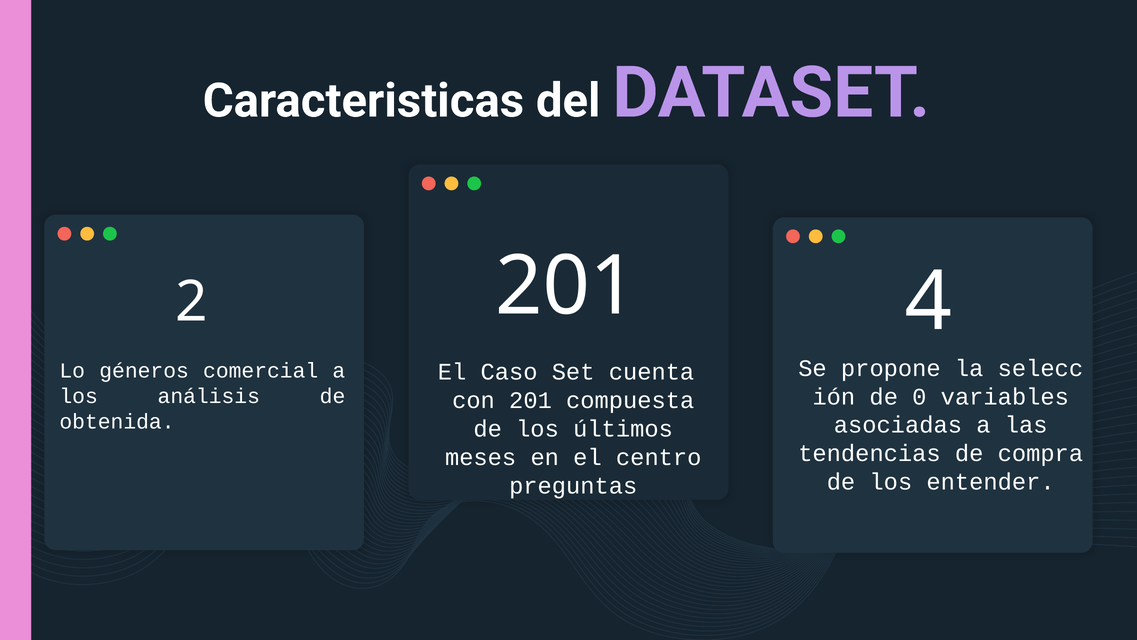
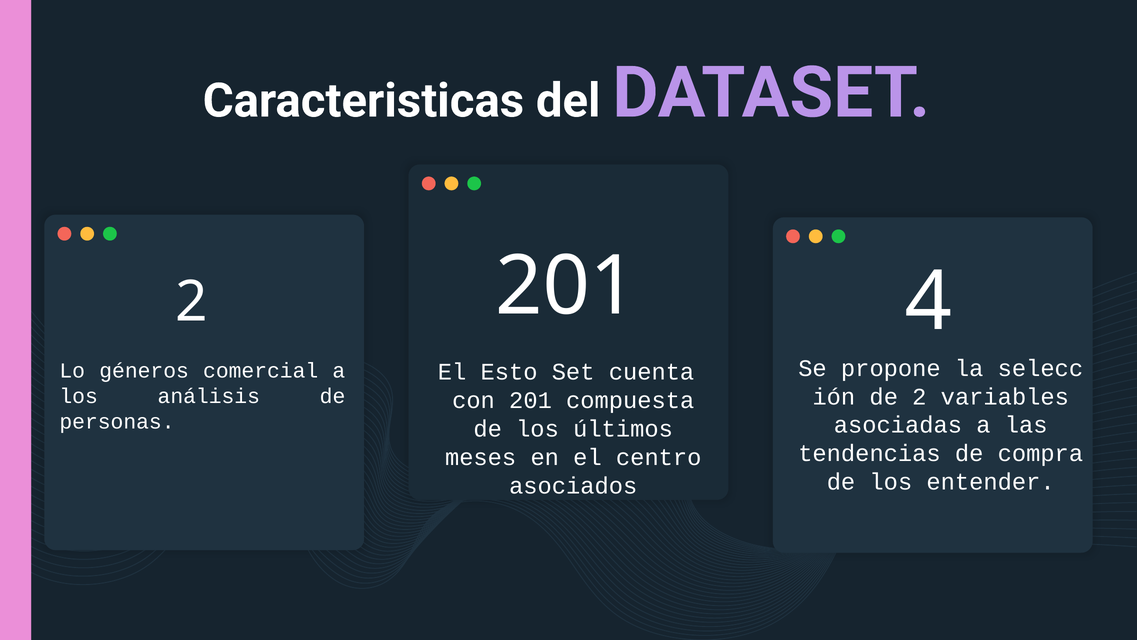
Caso: Caso -> Esto (509, 372)
de 0: 0 -> 2 (919, 396)
obtenida: obtenida -> personas (117, 421)
preguntas: preguntas -> asociados (573, 486)
